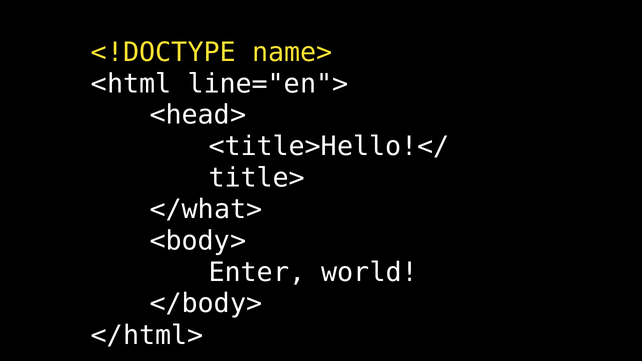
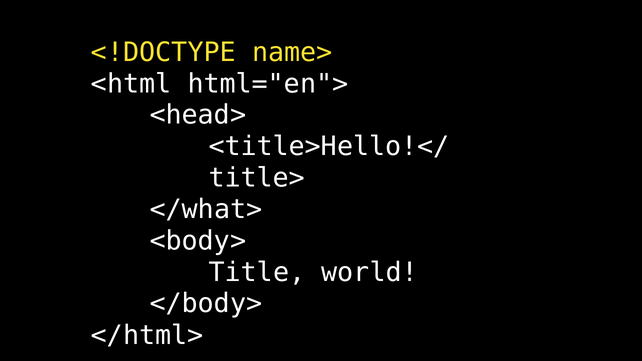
line="en">: line="en"> -> html="en"> (268, 84)
Enter: Enter -> Title (257, 272)
